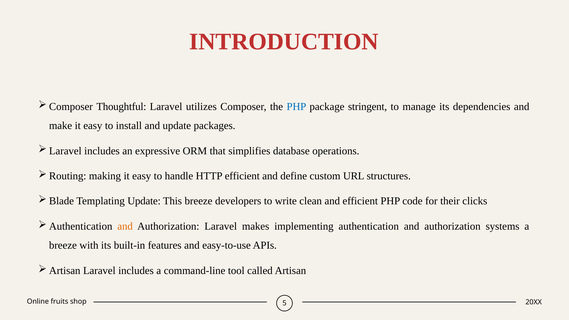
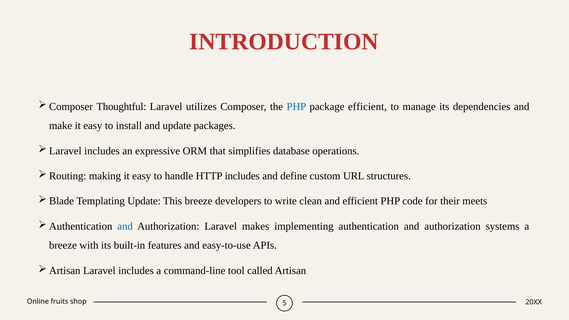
package stringent: stringent -> efficient (367, 107)
HTTP efficient: efficient -> includes (242, 176)
clicks: clicks -> meets (475, 201)
and colour: orange -> blue (125, 226)
